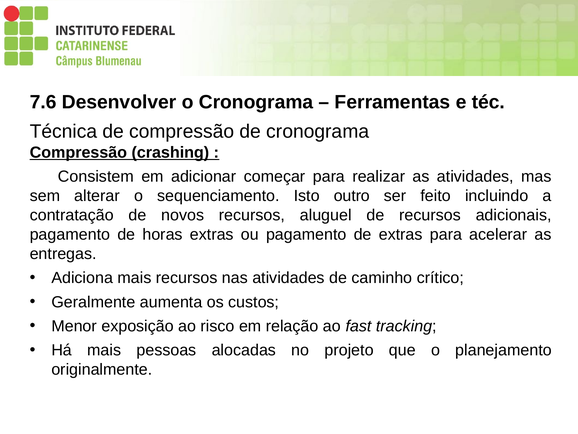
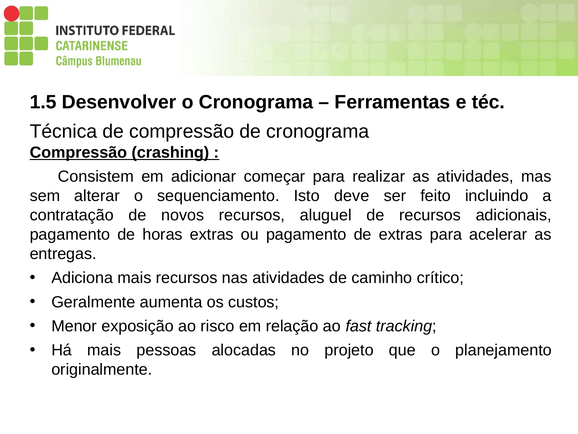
7.6: 7.6 -> 1.5 (43, 102)
outro: outro -> deve (352, 196)
